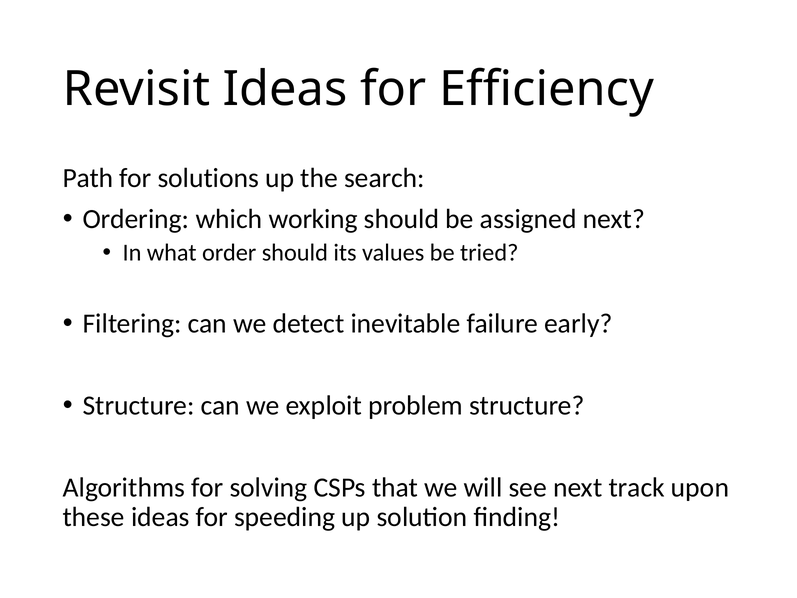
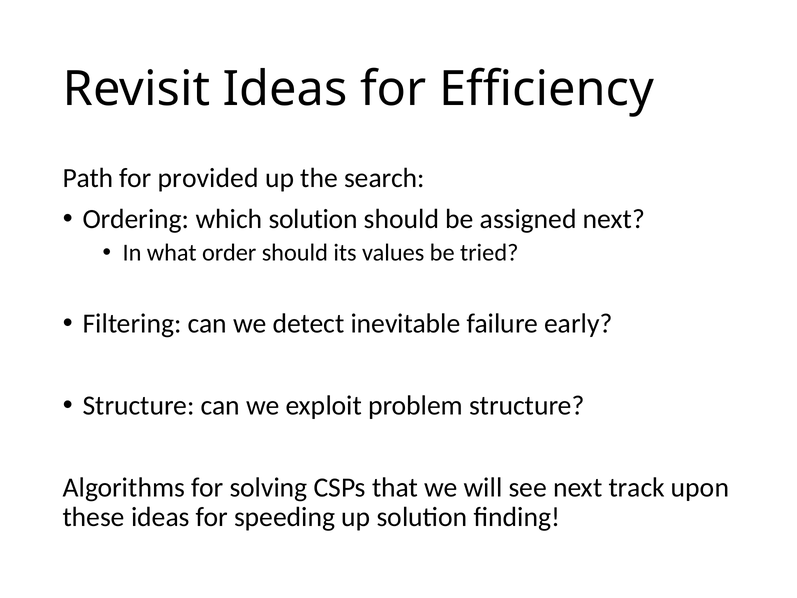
solutions: solutions -> provided (208, 178)
which working: working -> solution (313, 219)
